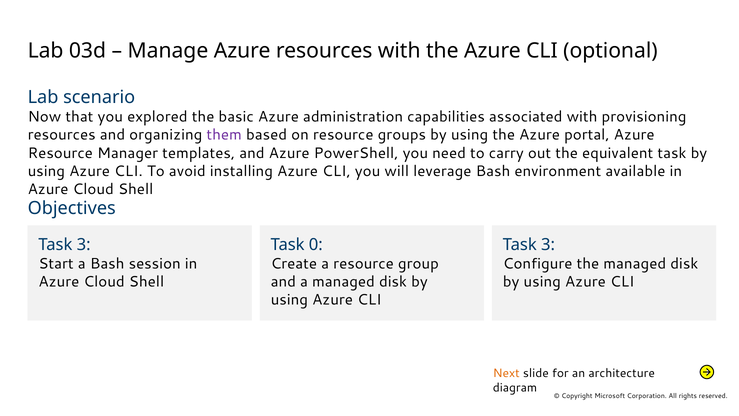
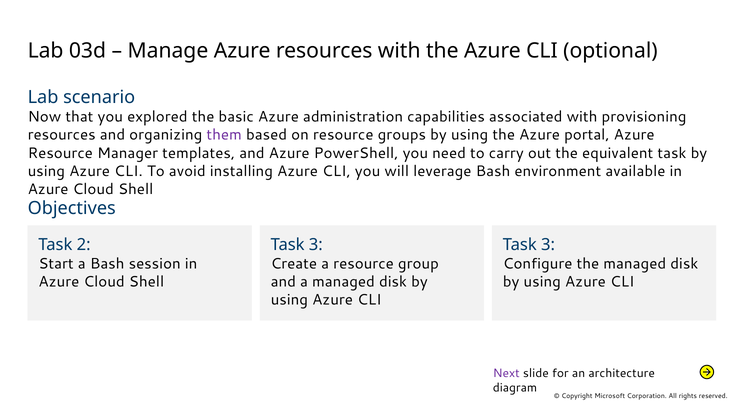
3: 3 -> 2 (84, 244)
0: 0 -> 3 (316, 244)
Next colour: orange -> purple (506, 373)
